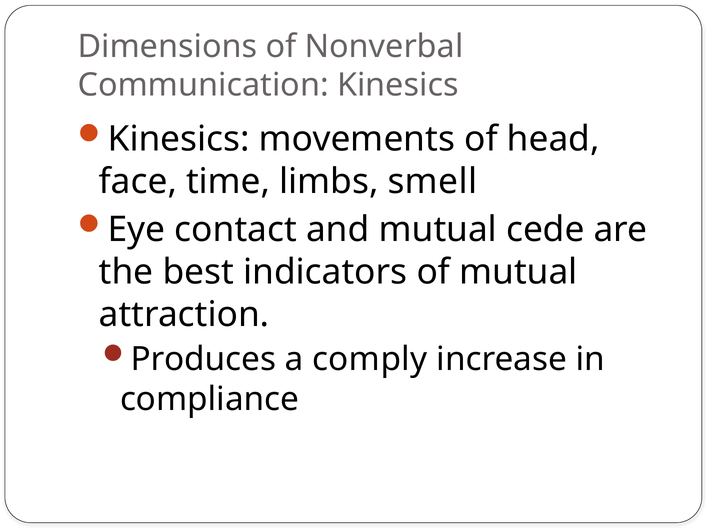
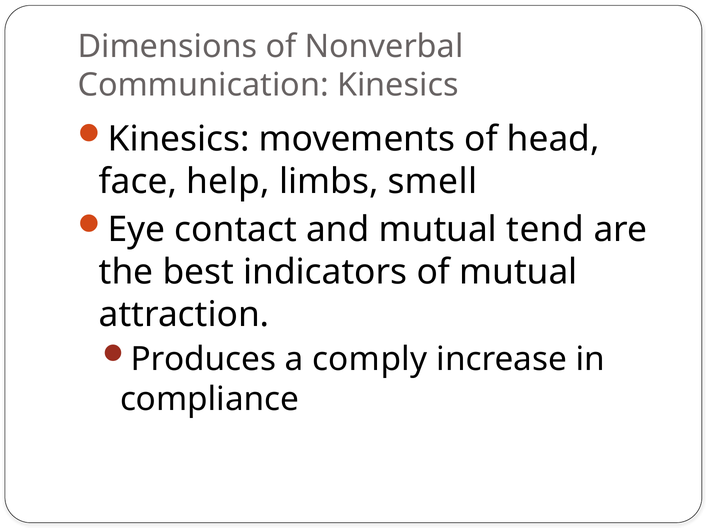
time: time -> help (228, 182)
cede: cede -> tend (545, 230)
